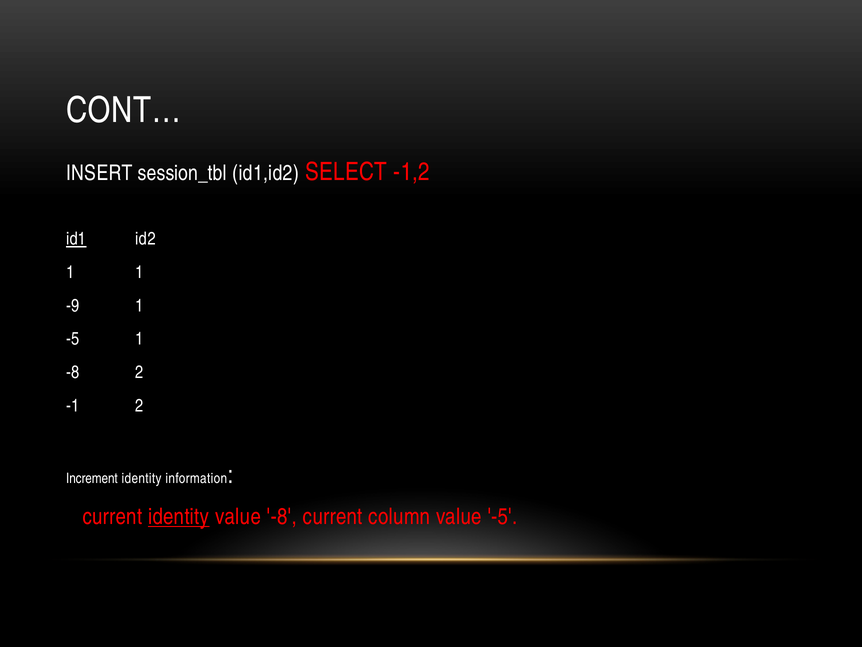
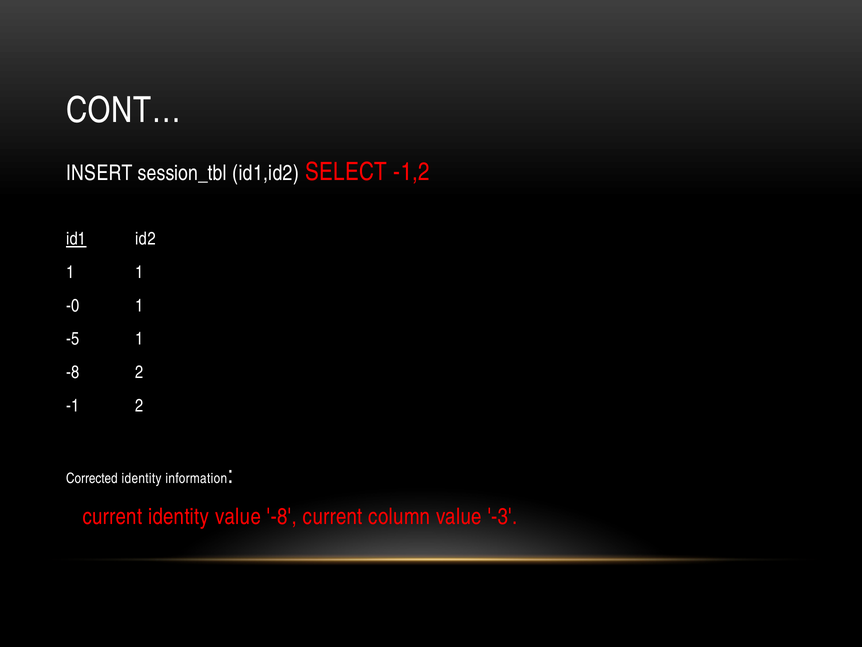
-9: -9 -> -0 (73, 305)
Increment: Increment -> Corrected (92, 478)
identity underline: present -> none (179, 516)
value -5: -5 -> -3 (502, 516)
